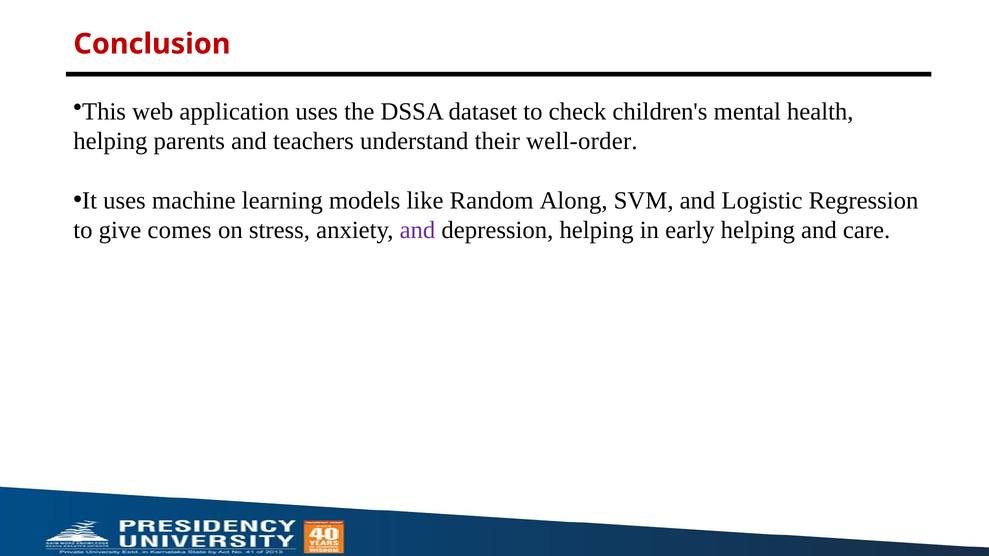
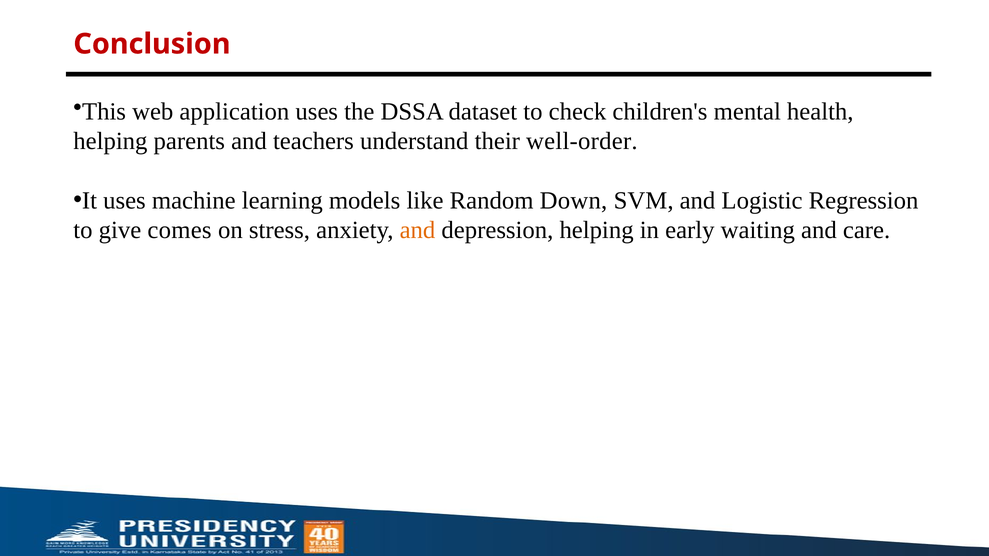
Along: Along -> Down (573, 200)
and colour: purple -> orange (418, 230)
early helping: helping -> waiting (758, 230)
